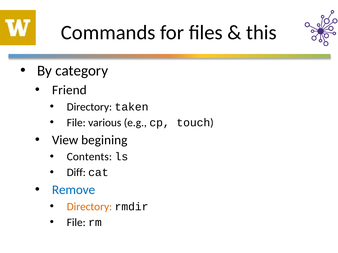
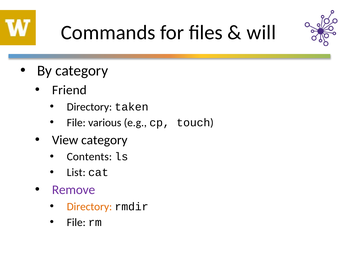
this: this -> will (261, 33)
View begining: begining -> category (104, 140)
Diff: Diff -> List (76, 173)
Remove colour: blue -> purple (74, 190)
